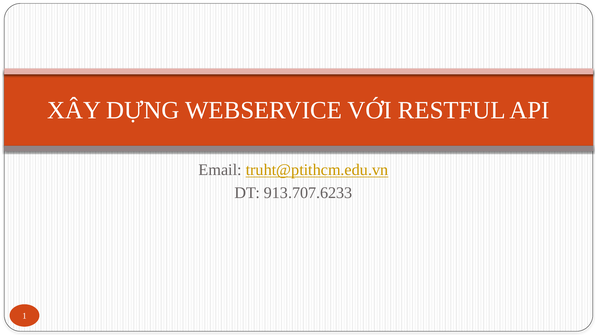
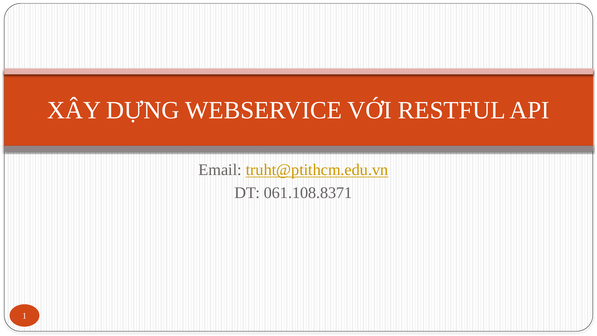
913.707.6233: 913.707.6233 -> 061.108.8371 (308, 193)
